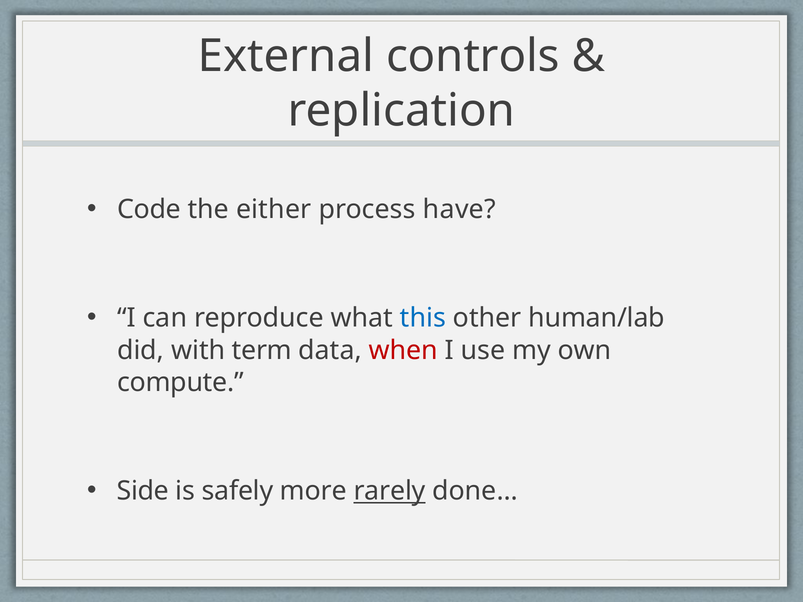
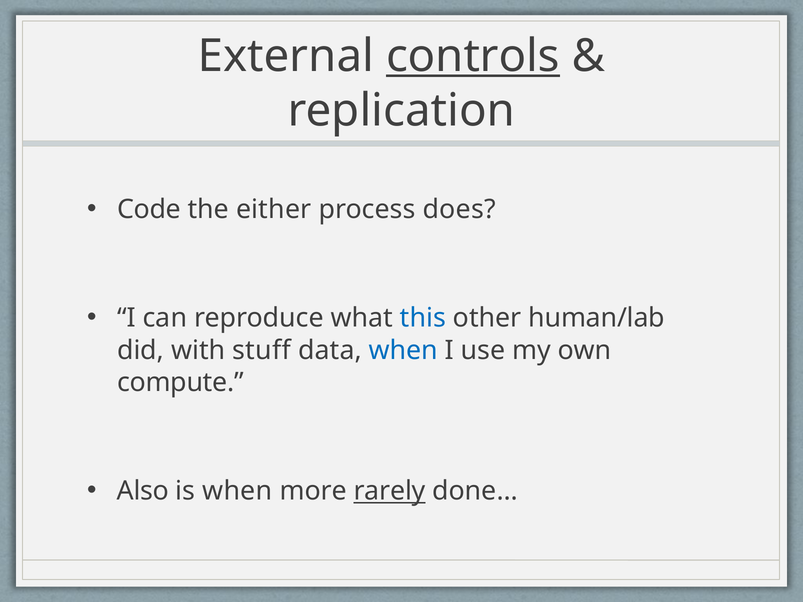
controls underline: none -> present (473, 56)
have: have -> does (459, 209)
term: term -> stuff (262, 350)
when colour: red -> blue (403, 350)
Side: Side -> Also (143, 491)
is safely: safely -> when (237, 491)
